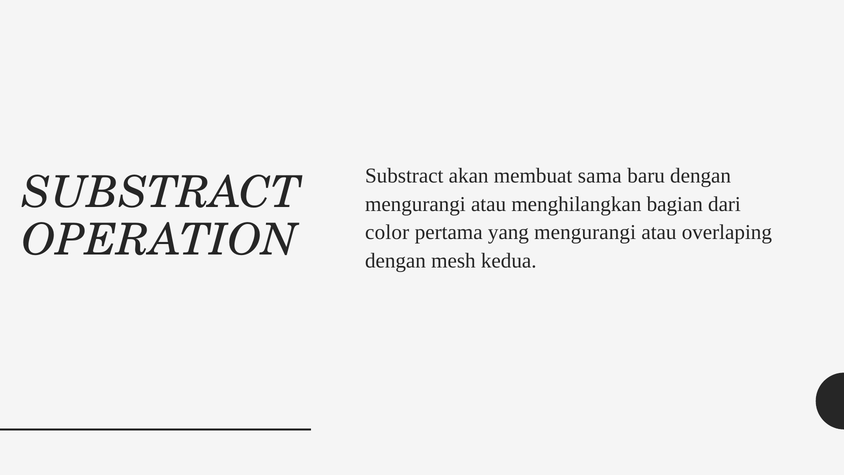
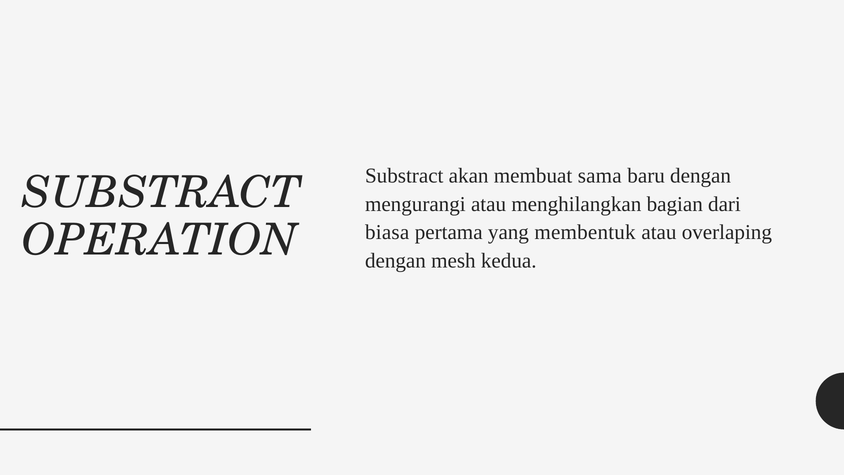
color: color -> biasa (387, 232)
yang mengurangi: mengurangi -> membentuk (585, 232)
